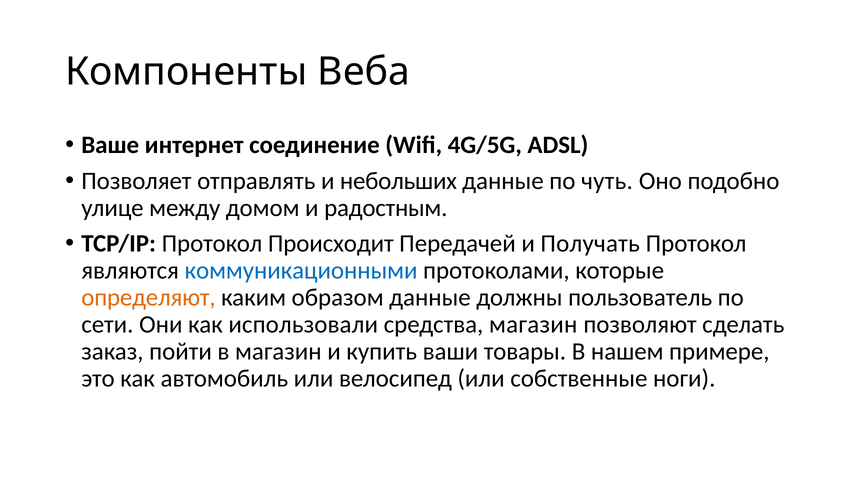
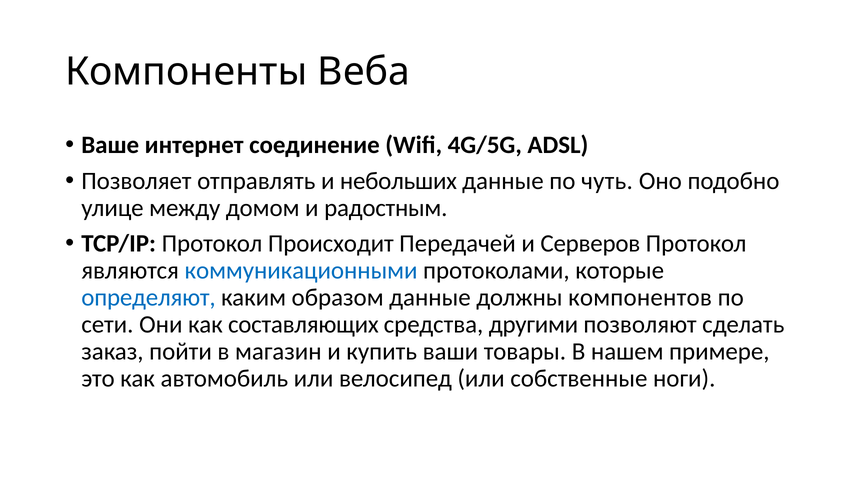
Получать: Получать -> Серверов (590, 243)
определяют colour: orange -> blue (148, 297)
пользователь: пользователь -> компонентов (640, 297)
использовали: использовали -> составляющих (303, 324)
средства магазин: магазин -> другими (533, 324)
